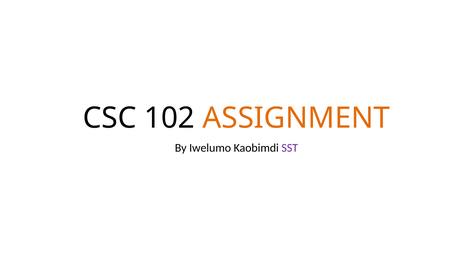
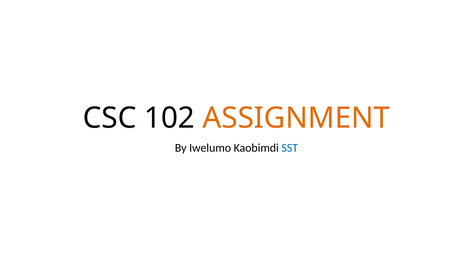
SST colour: purple -> blue (290, 148)
